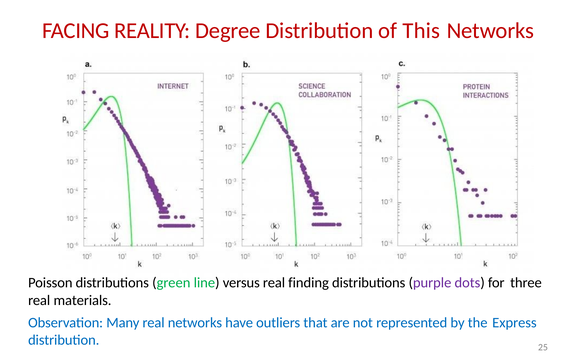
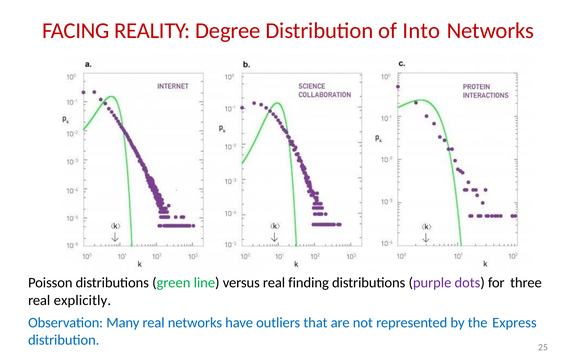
This: This -> Into (421, 31)
materials: materials -> explicitly (82, 301)
